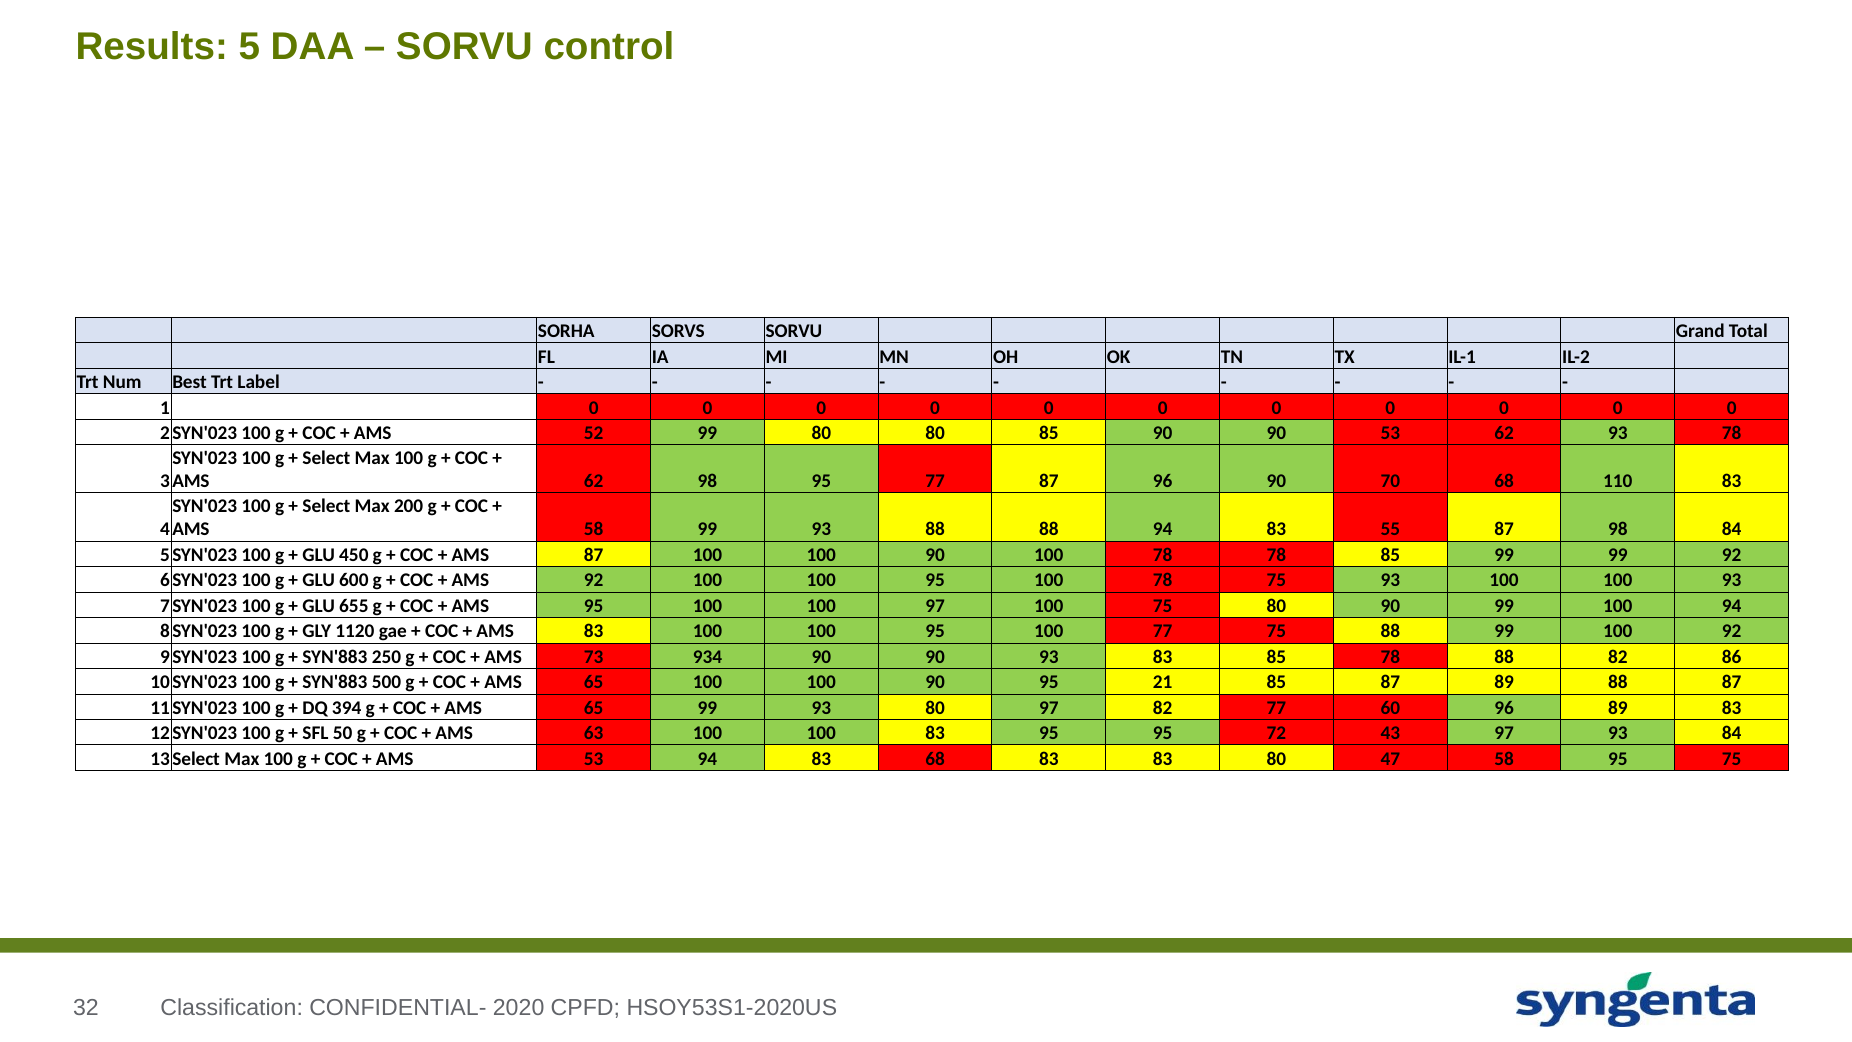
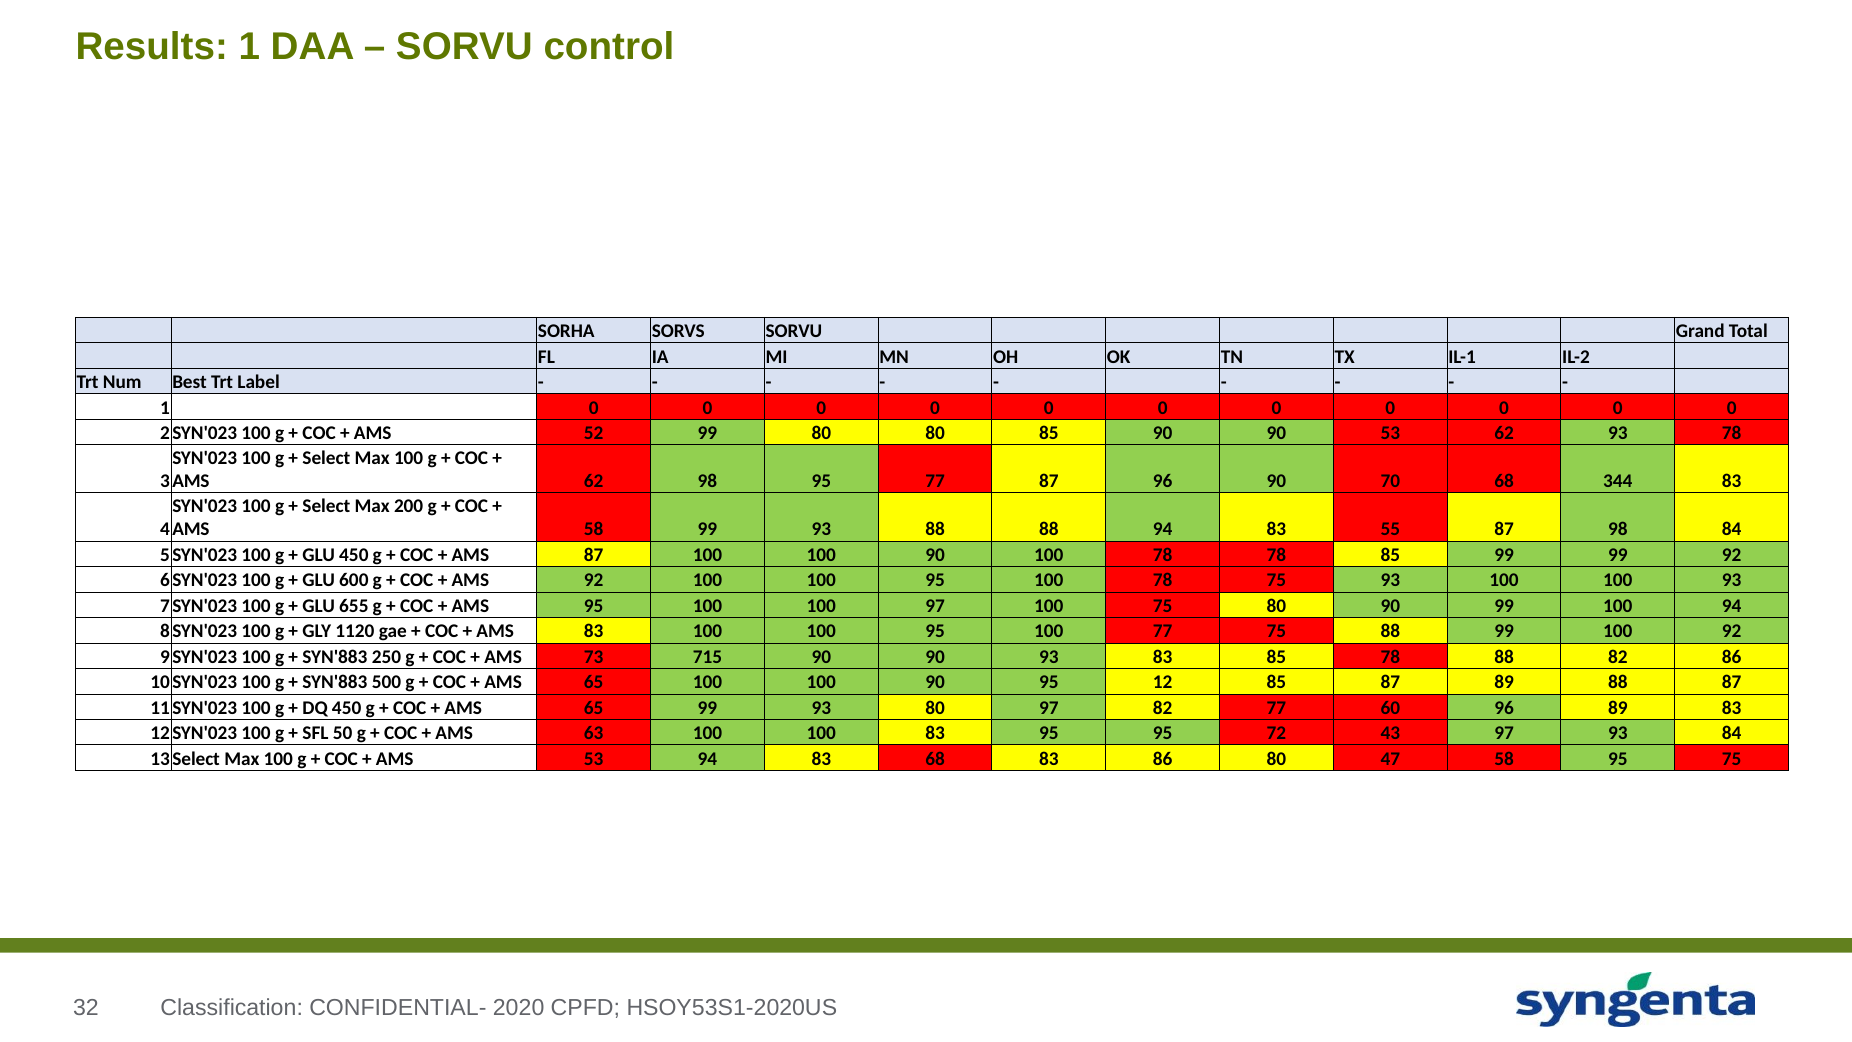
Results 5: 5 -> 1 (249, 47)
110: 110 -> 344 (1618, 481)
934: 934 -> 715 (707, 657)
21: 21 -> 12 (1163, 682)
DQ 394: 394 -> 450 (347, 708)
83 83: 83 -> 86 (1163, 759)
